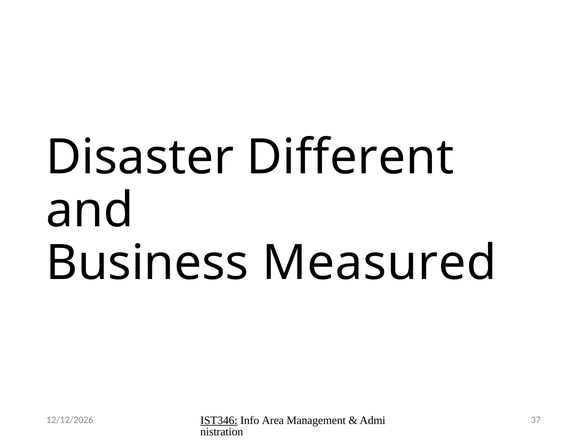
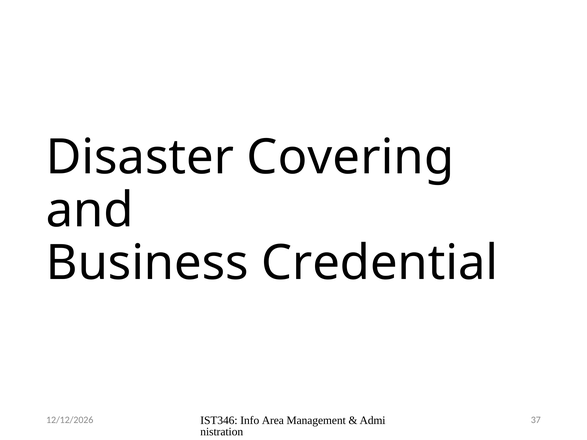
Different: Different -> Covering (350, 158)
Measured: Measured -> Credential (380, 263)
IST346 underline: present -> none (219, 421)
